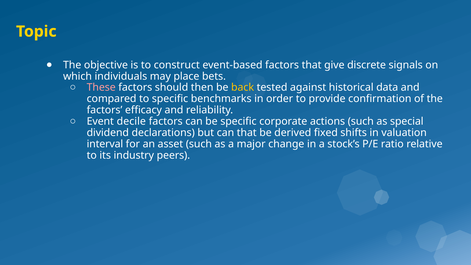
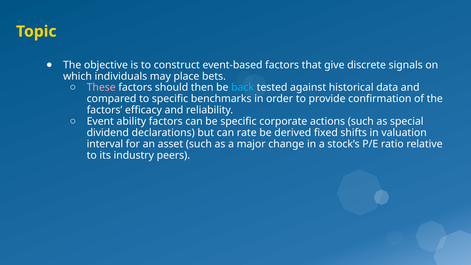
back colour: yellow -> light blue (243, 88)
decile: decile -> ability (131, 121)
can that: that -> rate (247, 133)
